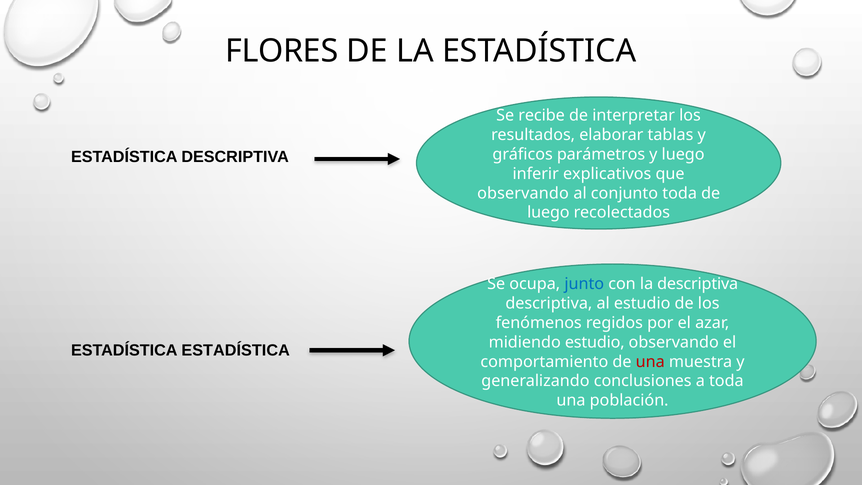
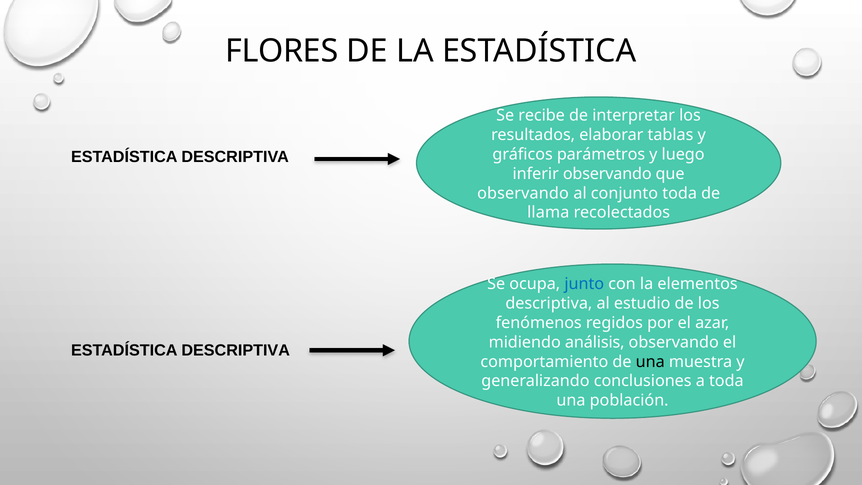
inferir explicativos: explicativos -> observando (607, 174)
luego: luego -> llama (548, 213)
la descriptiva: descriptiva -> elementos (698, 284)
midiendo estudio: estudio -> análisis (595, 342)
ESTADÍSTICA: ESTADÍSTICA -> DESCRIPTIVA (236, 350)
una colour: red -> black (650, 362)
